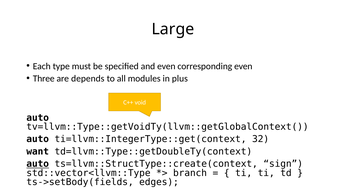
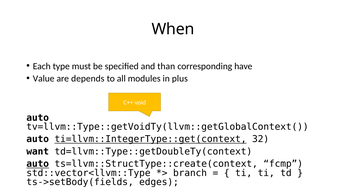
Large: Large -> When (173, 29)
and even: even -> than (166, 66)
corresponding even: even -> have (243, 66)
Three: Three -> Value (44, 78)
ti=llvm::IntegerType::get(context underline: none -> present (151, 139)
sign: sign -> fcmp (283, 164)
